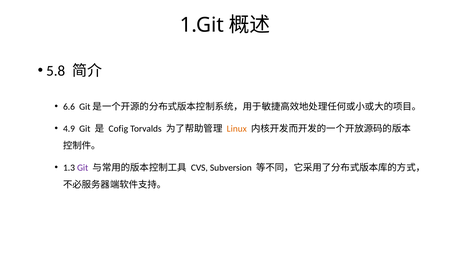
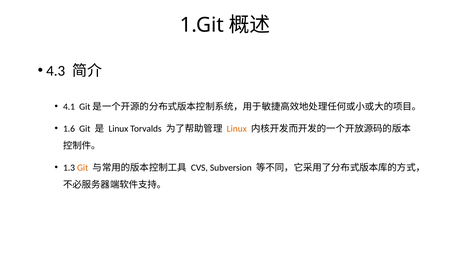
5.8: 5.8 -> 4.3 (56, 71)
6.6: 6.6 -> 4.1 (69, 107)
4.9: 4.9 -> 1.6 (69, 129)
Cofig: Cofig -> Linux (118, 129)
Git colour: purple -> orange (83, 168)
